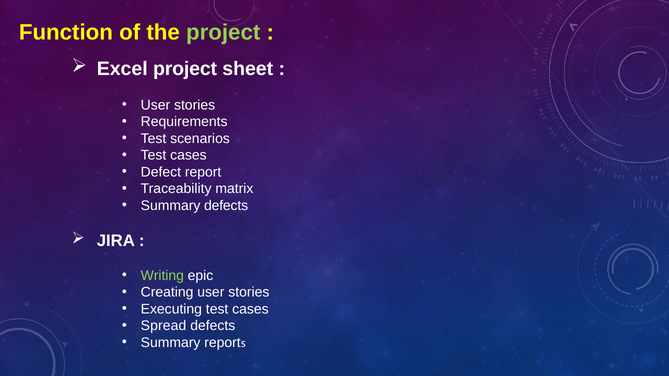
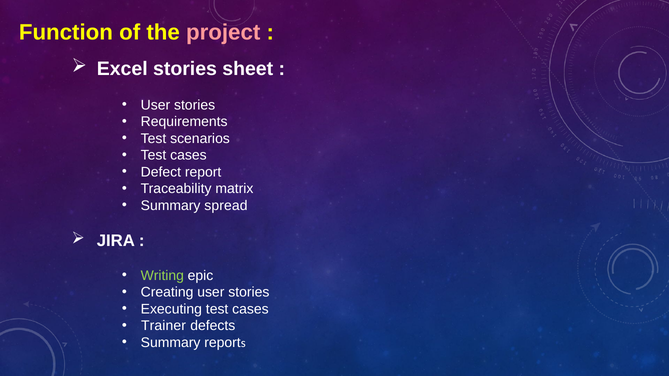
project colour: light green -> pink (223, 32)
Excel project: project -> stories (185, 69)
Summary defects: defects -> spread (226, 206)
Spread: Spread -> Trainer (164, 326)
